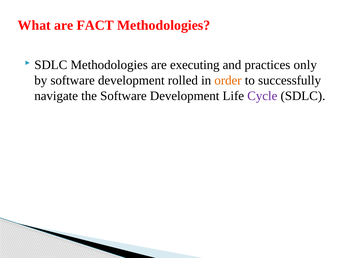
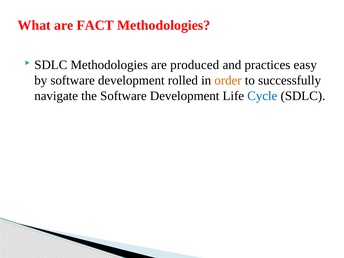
executing: executing -> produced (195, 65)
only: only -> easy (305, 65)
Cycle colour: purple -> blue (262, 96)
